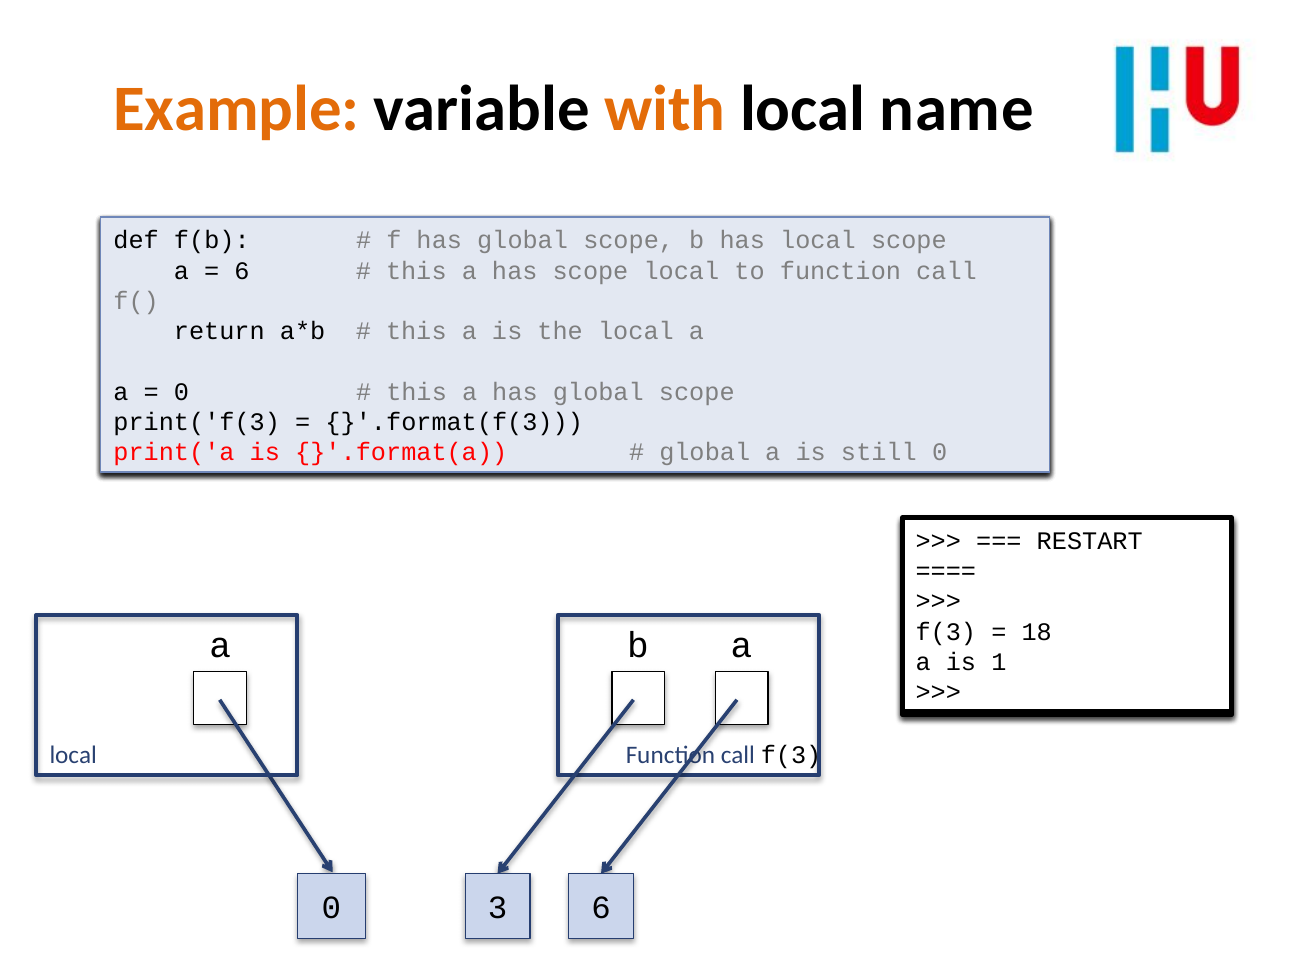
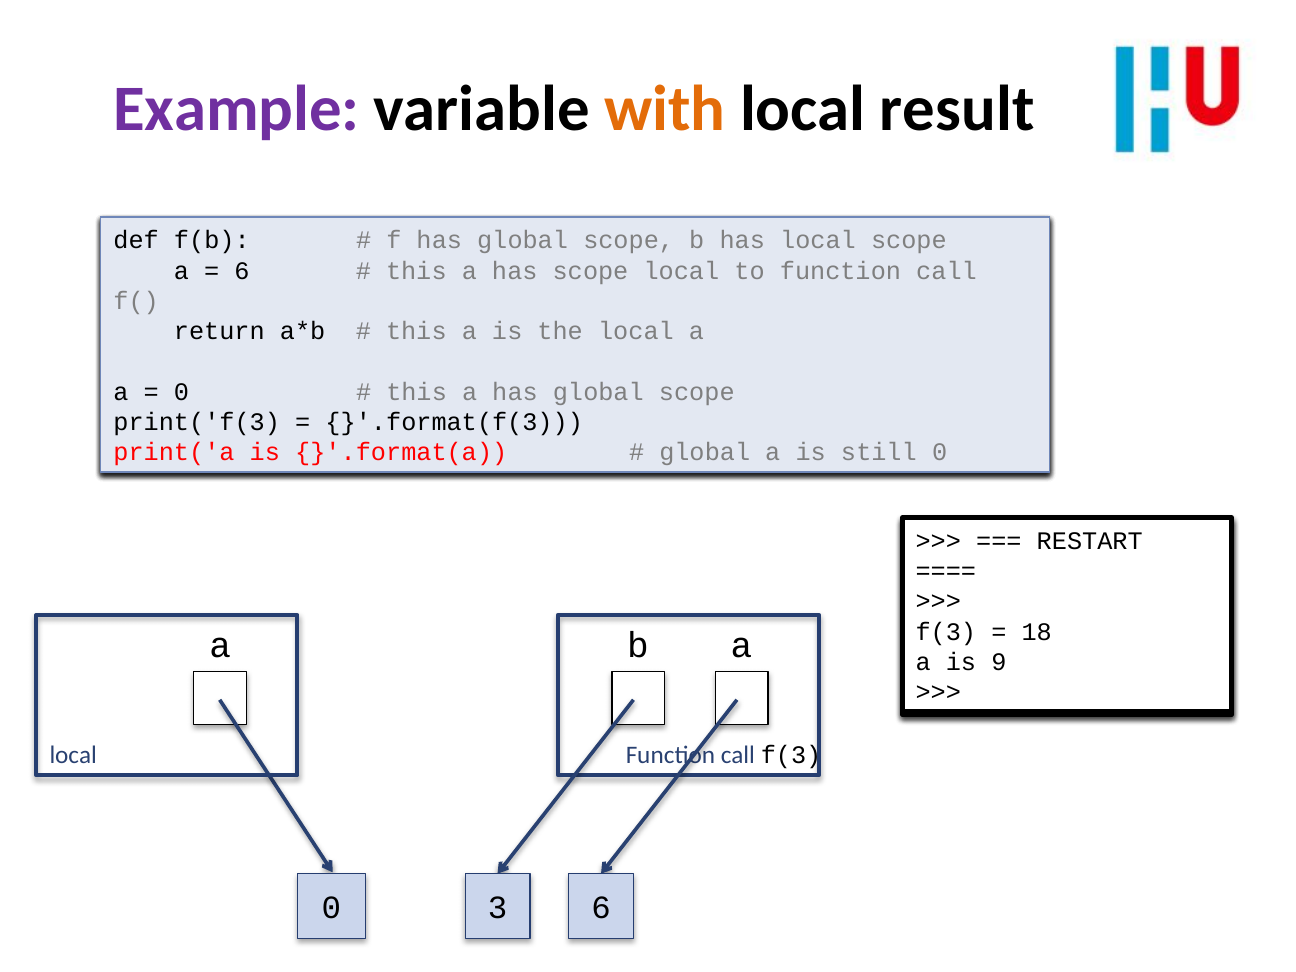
Example colour: orange -> purple (236, 109)
name: name -> result (957, 109)
1: 1 -> 9 (999, 662)
